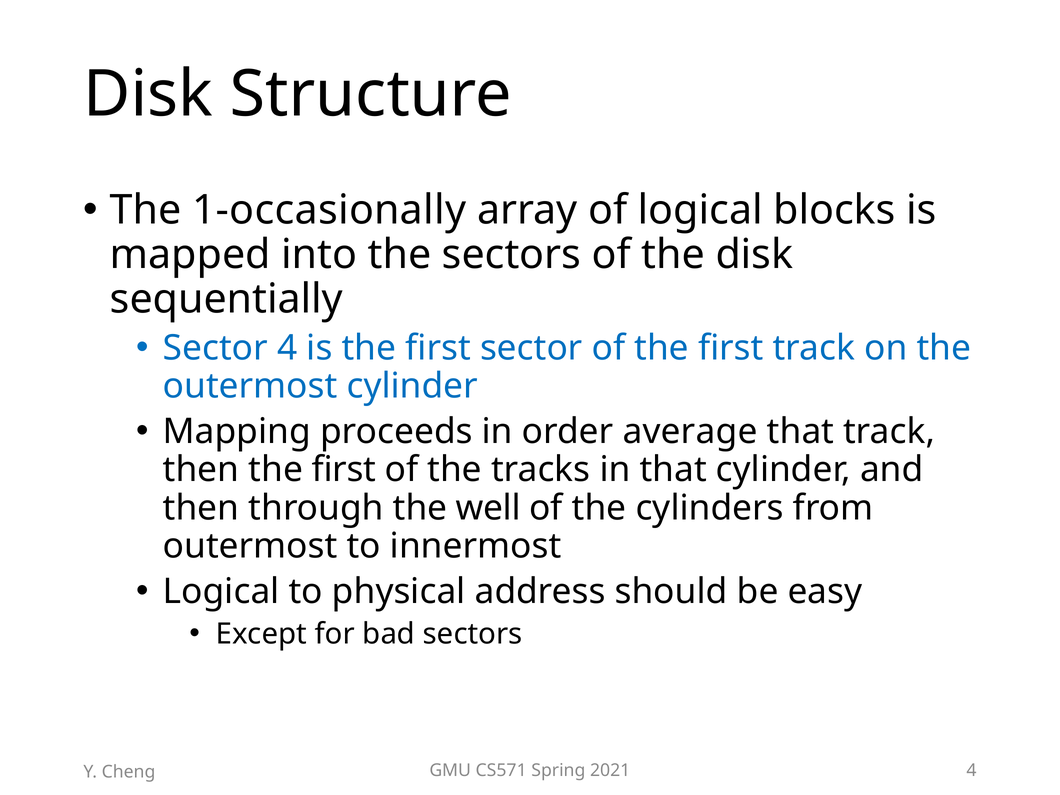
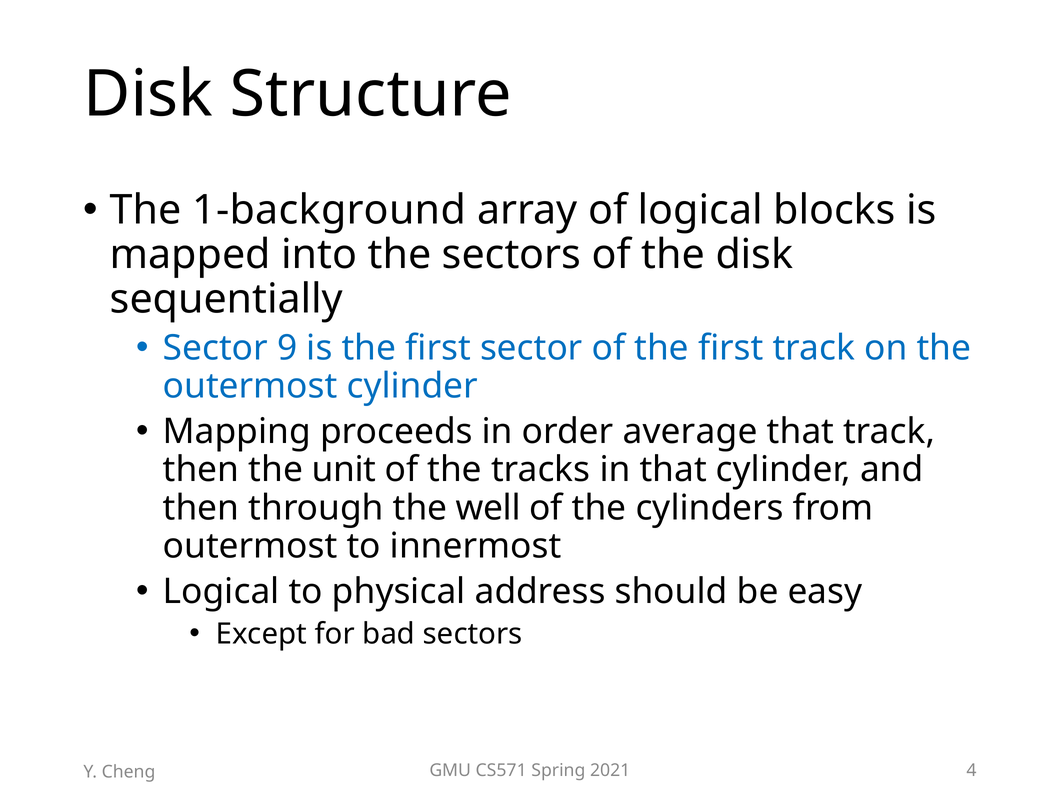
1-occasionally: 1-occasionally -> 1-background (329, 210)
Sector 4: 4 -> 9 (287, 348)
then the first: first -> unit (344, 470)
